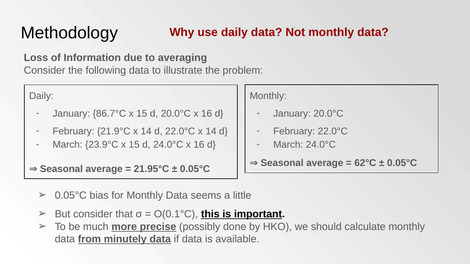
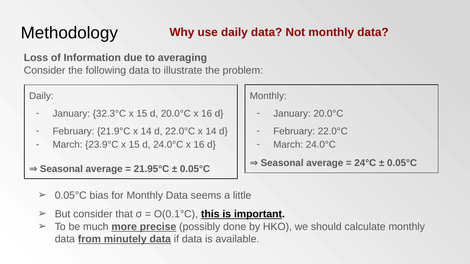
86.7°C: 86.7°C -> 32.3°C (109, 114)
62°C: 62°C -> 24°C (365, 163)
